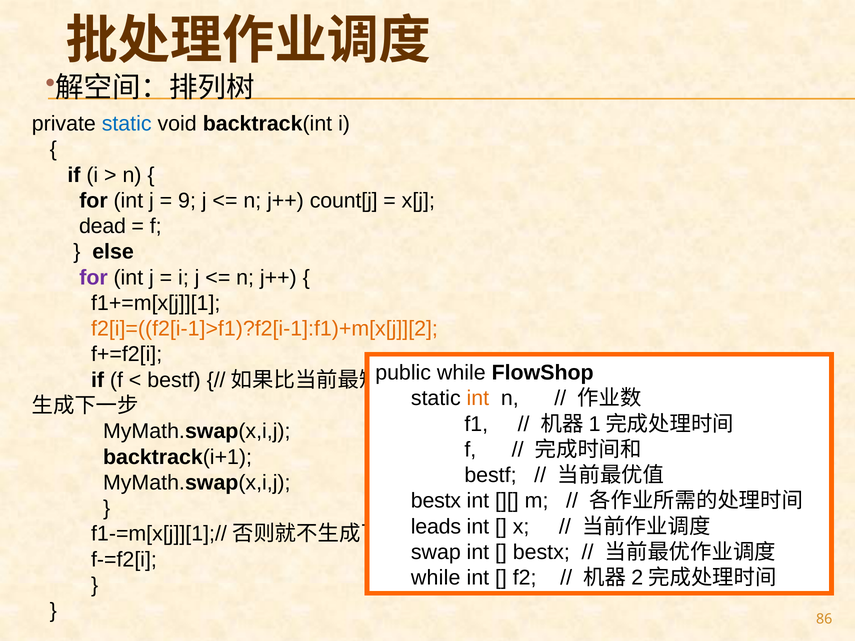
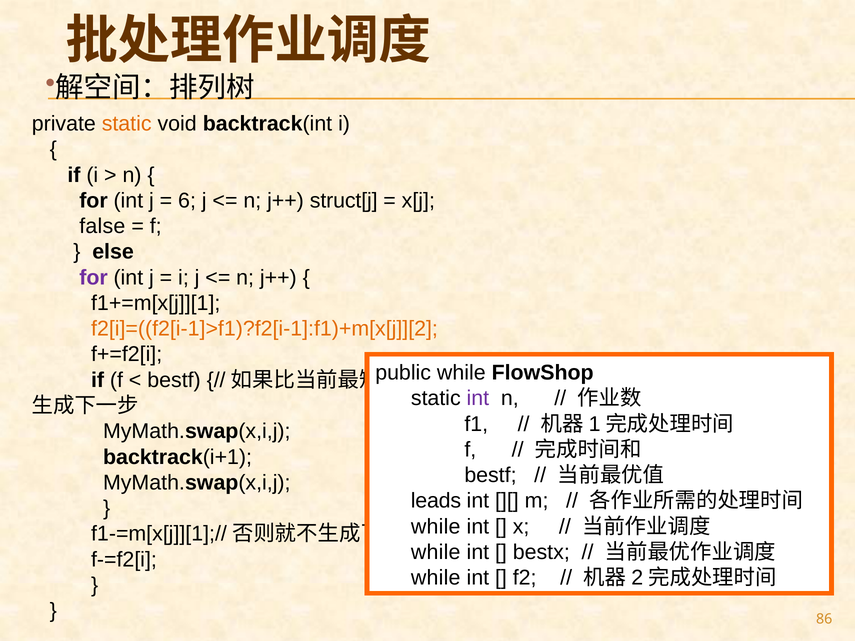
static colour: blue -> orange (127, 124)
9: 9 -> 6 (187, 201)
count[j: count[j -> struct[j (344, 201)
dead: dead -> false (102, 226)
int colour: orange -> purple (478, 398)
bestx: bestx -> leads (436, 501)
leads: leads -> while (436, 527)
swap: swap -> while (436, 552)
